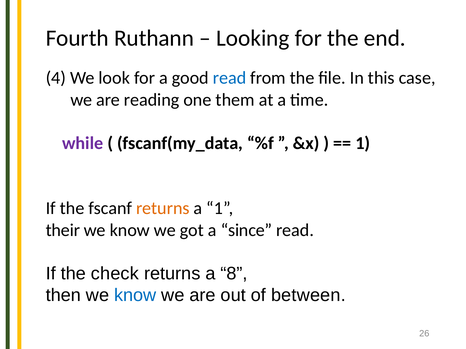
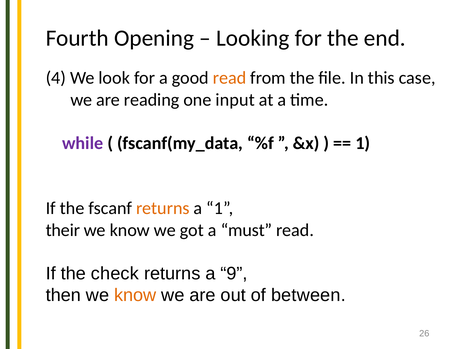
Ruthann: Ruthann -> Opening (154, 38)
read colour: blue -> orange (230, 78)
them: them -> input (235, 100)
since: since -> must (246, 230)
8: 8 -> 9 (234, 274)
know colour: blue -> orange (135, 296)
